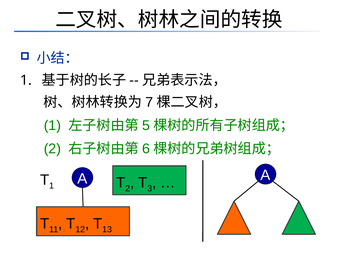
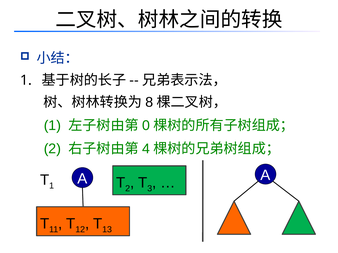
7: 7 -> 8 (149, 102)
5: 5 -> 0 (146, 126)
6: 6 -> 4 (146, 149)
